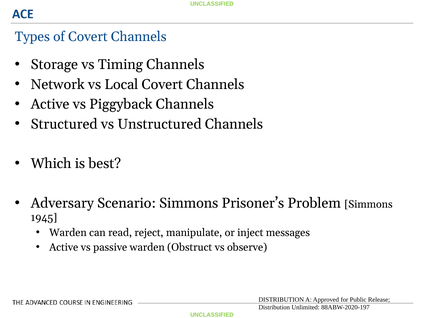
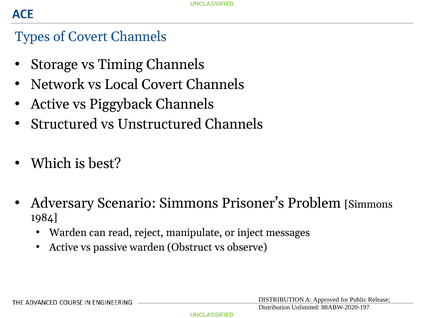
1945: 1945 -> 1984 (44, 218)
